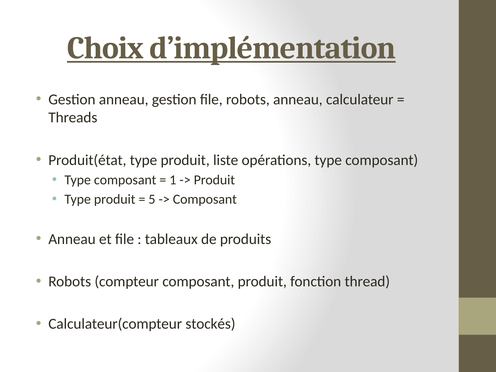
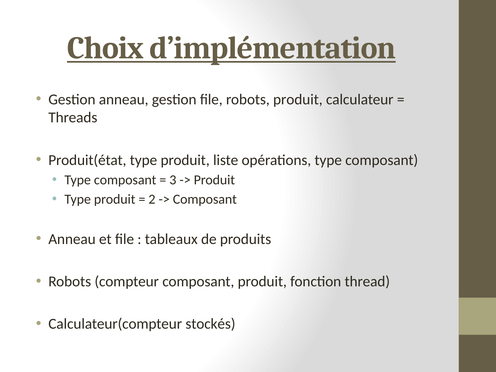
robots anneau: anneau -> produit (298, 99)
1: 1 -> 3 (173, 180)
5: 5 -> 2 (152, 199)
